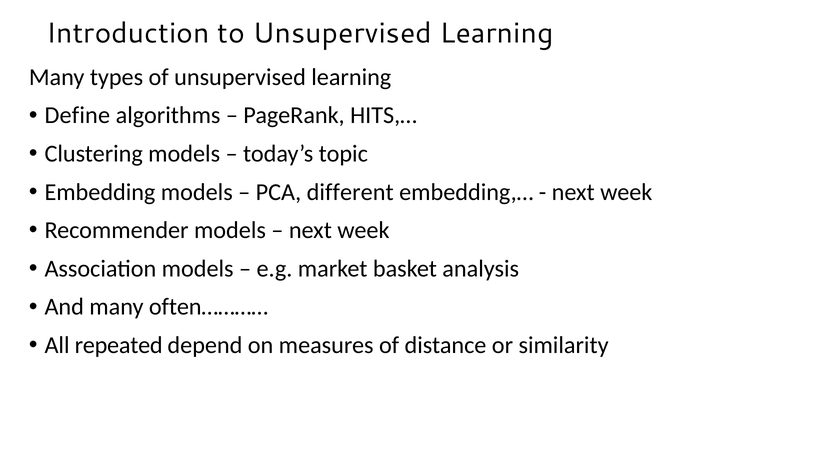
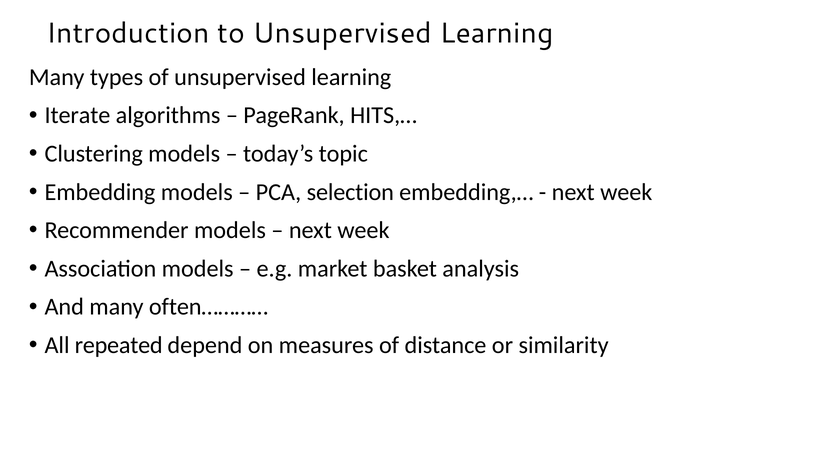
Define: Define -> Iterate (77, 115)
different: different -> selection (350, 192)
